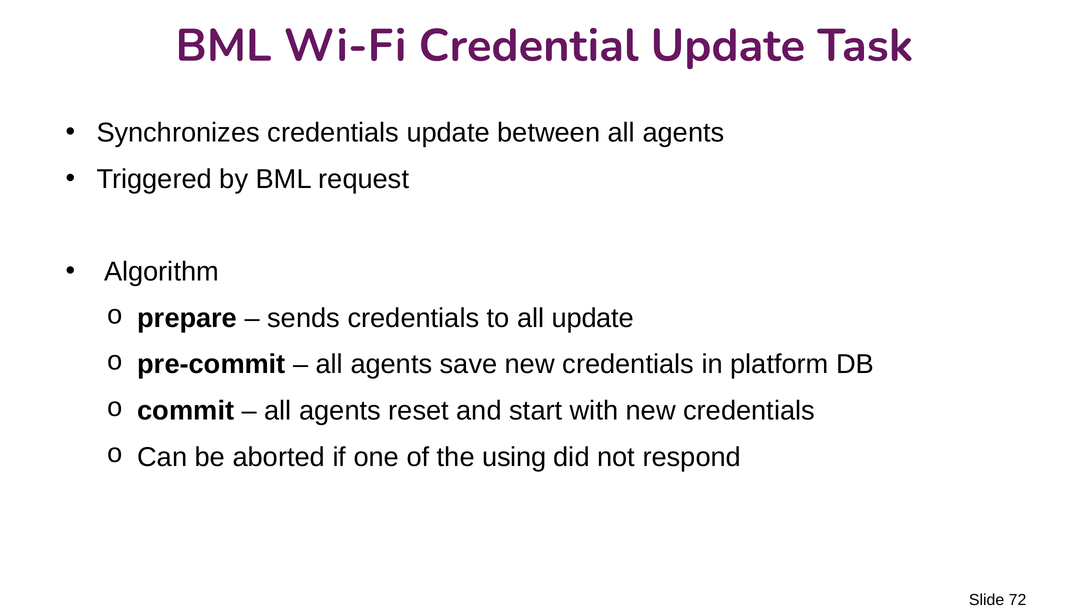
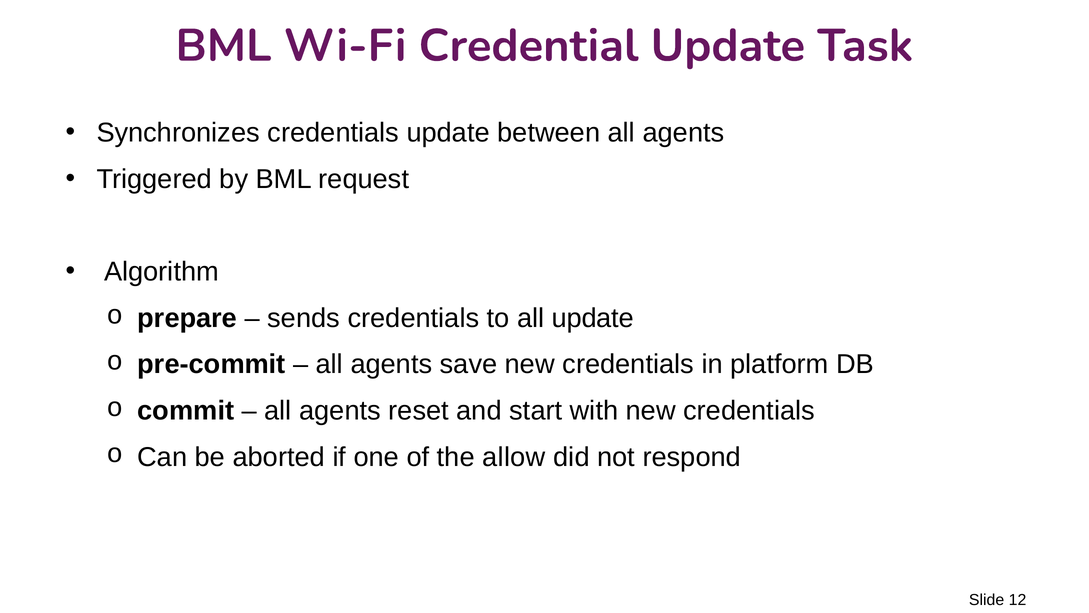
using: using -> allow (514, 457)
72: 72 -> 12 (1018, 600)
